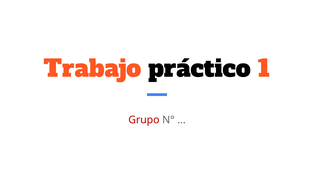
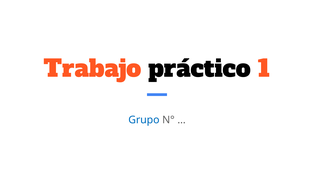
Grupo colour: red -> blue (144, 120)
